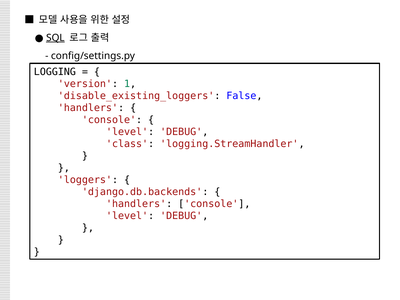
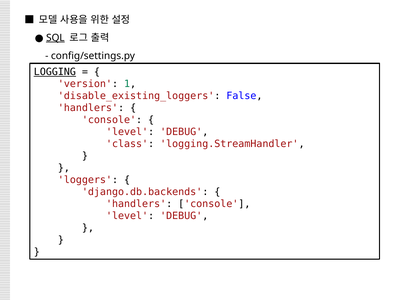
LOGGING underline: none -> present (55, 72)
